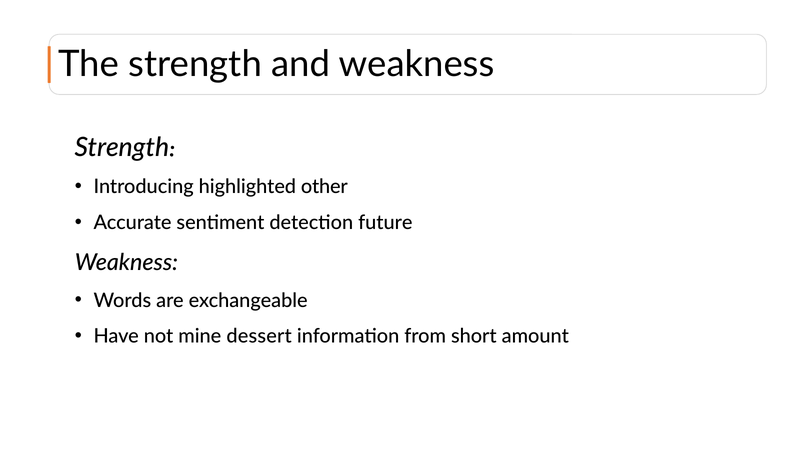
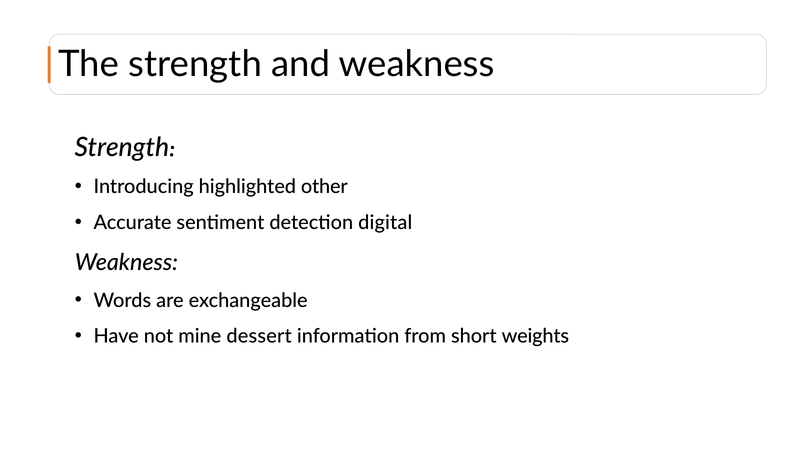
future: future -> digital (385, 222)
amount: amount -> weights (535, 336)
